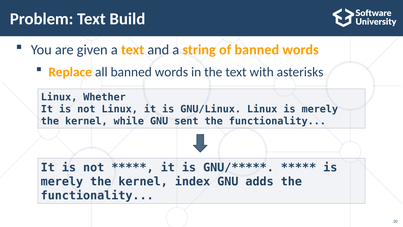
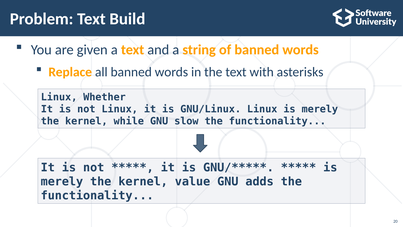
sent: sent -> slow (186, 121)
index: index -> value (193, 181)
